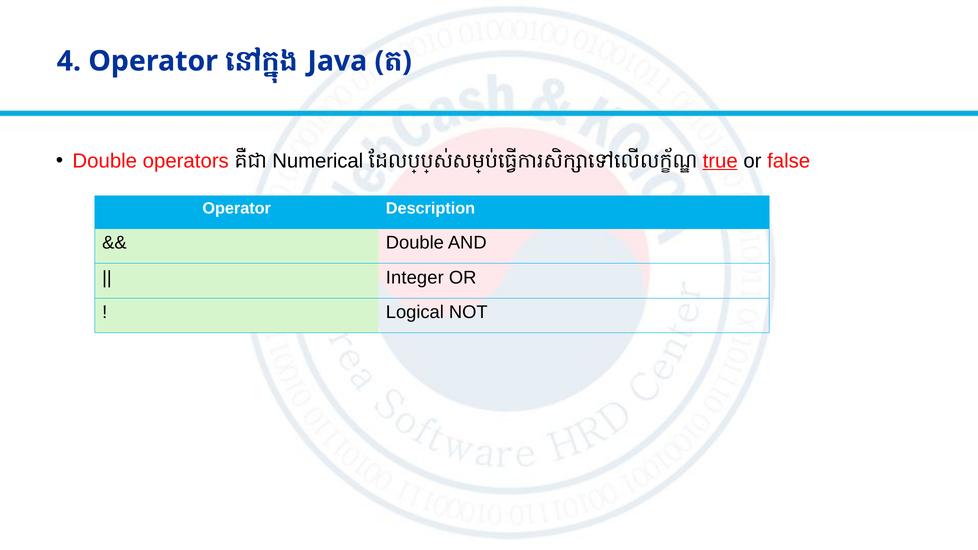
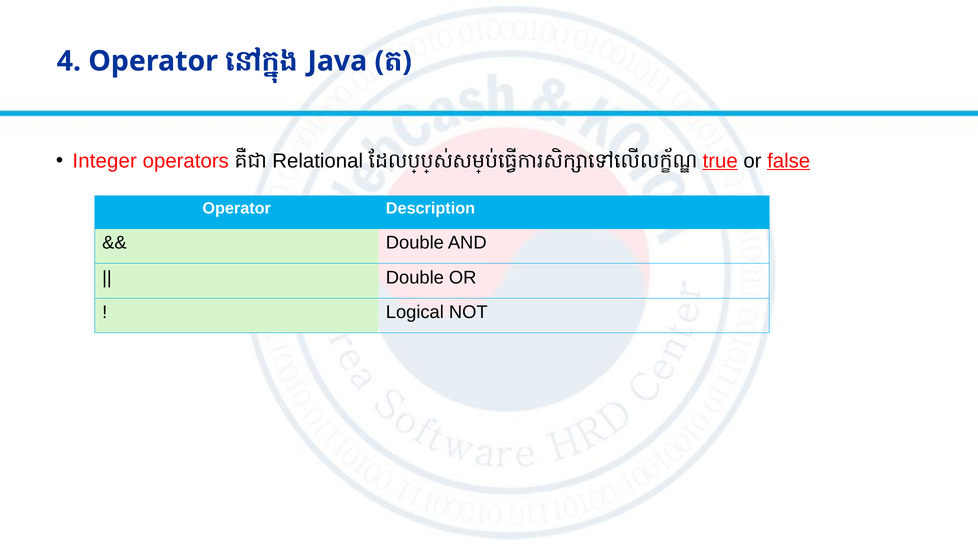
Double: Double -> Integer (105, 161)
Numerical: Numerical -> Relational (318, 161)
false underline: none -> present (789, 161)
Integer: Integer -> Double (415, 278)
